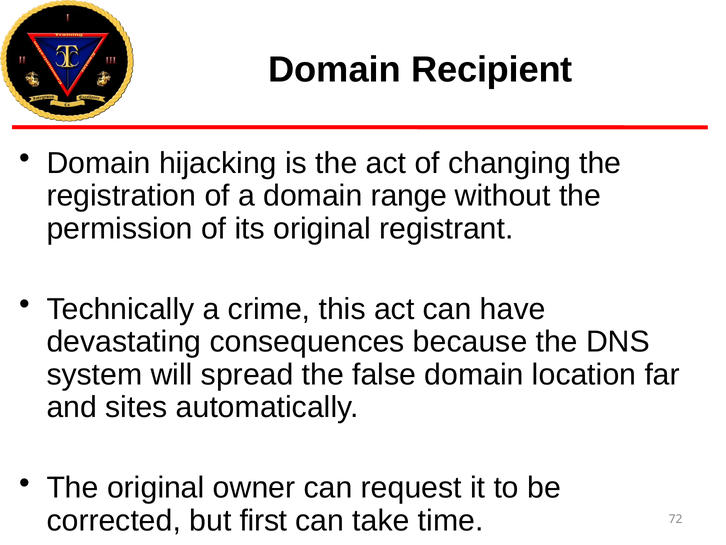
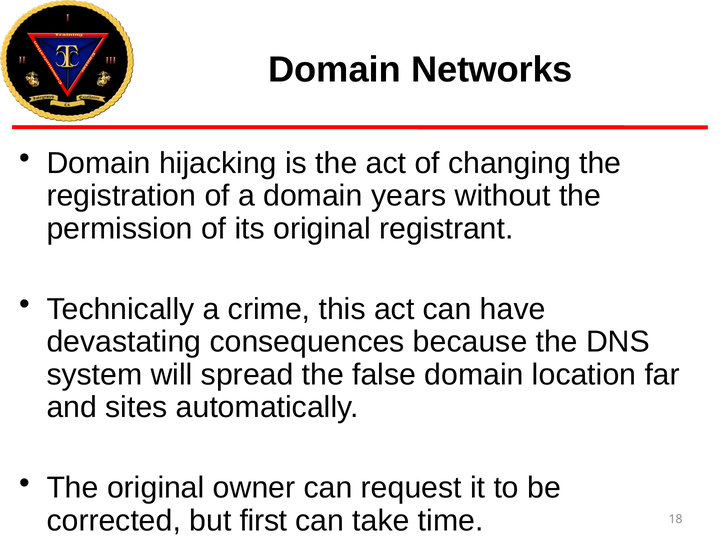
Recipient: Recipient -> Networks (492, 70)
range: range -> years (409, 196)
72: 72 -> 18 (676, 519)
